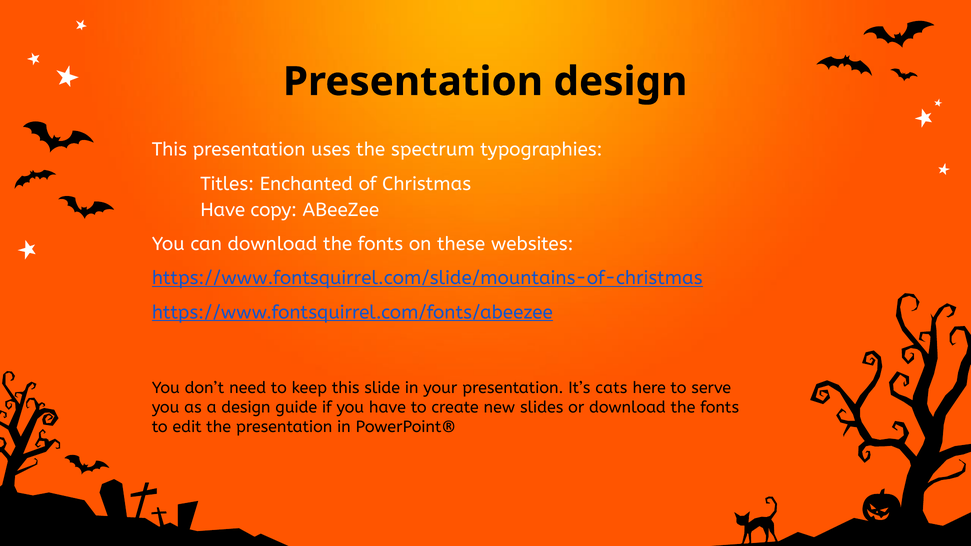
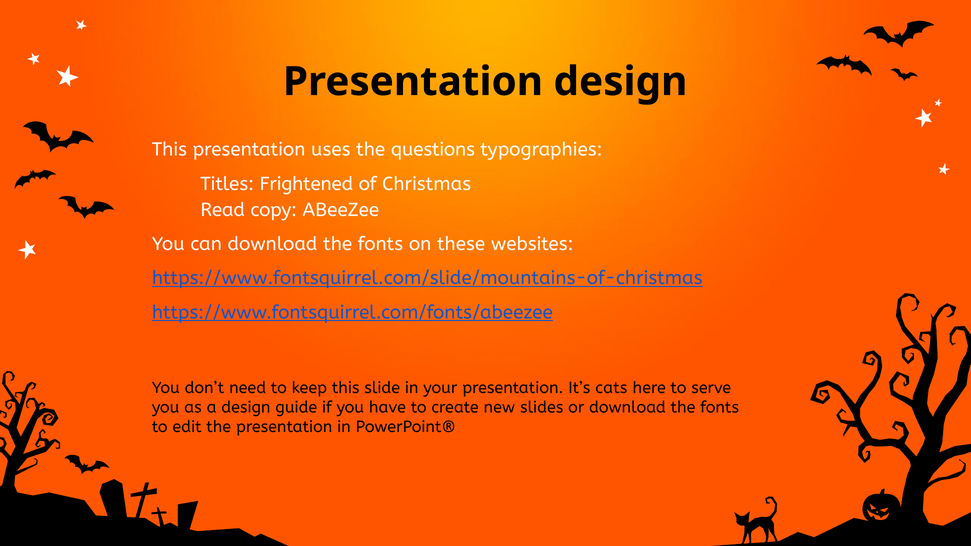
spectrum: spectrum -> questions (433, 150)
Enchanted: Enchanted -> Frightened (306, 184)
Have: Have -> Read (223, 210)
